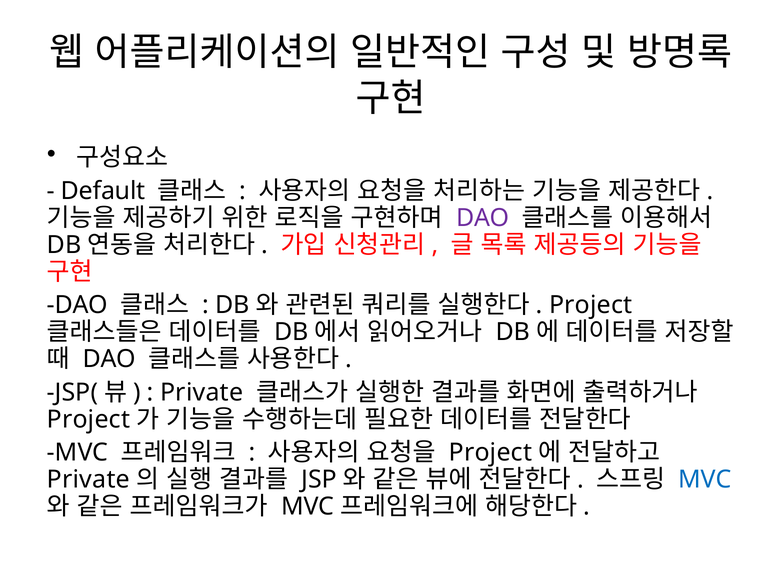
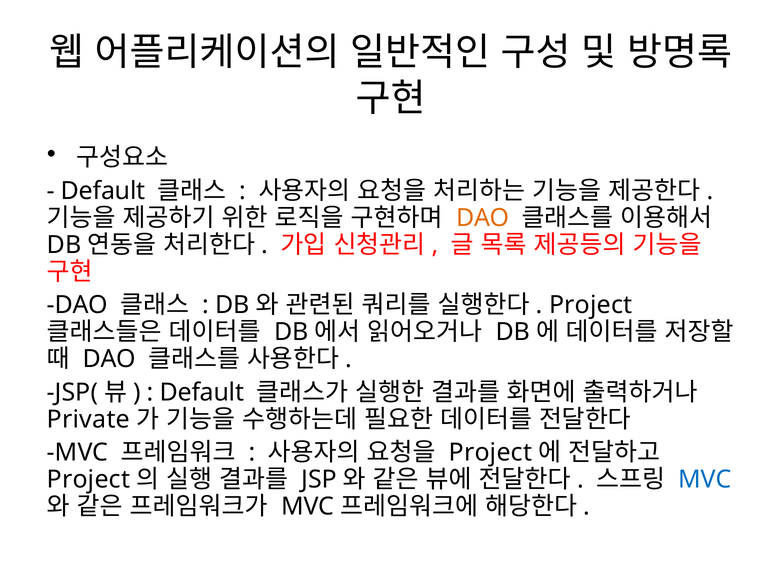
DAO colour: purple -> orange (483, 218)
Private: Private -> Default (202, 392)
Project: Project -> Private (88, 419)
Private: Private -> Project (88, 479)
